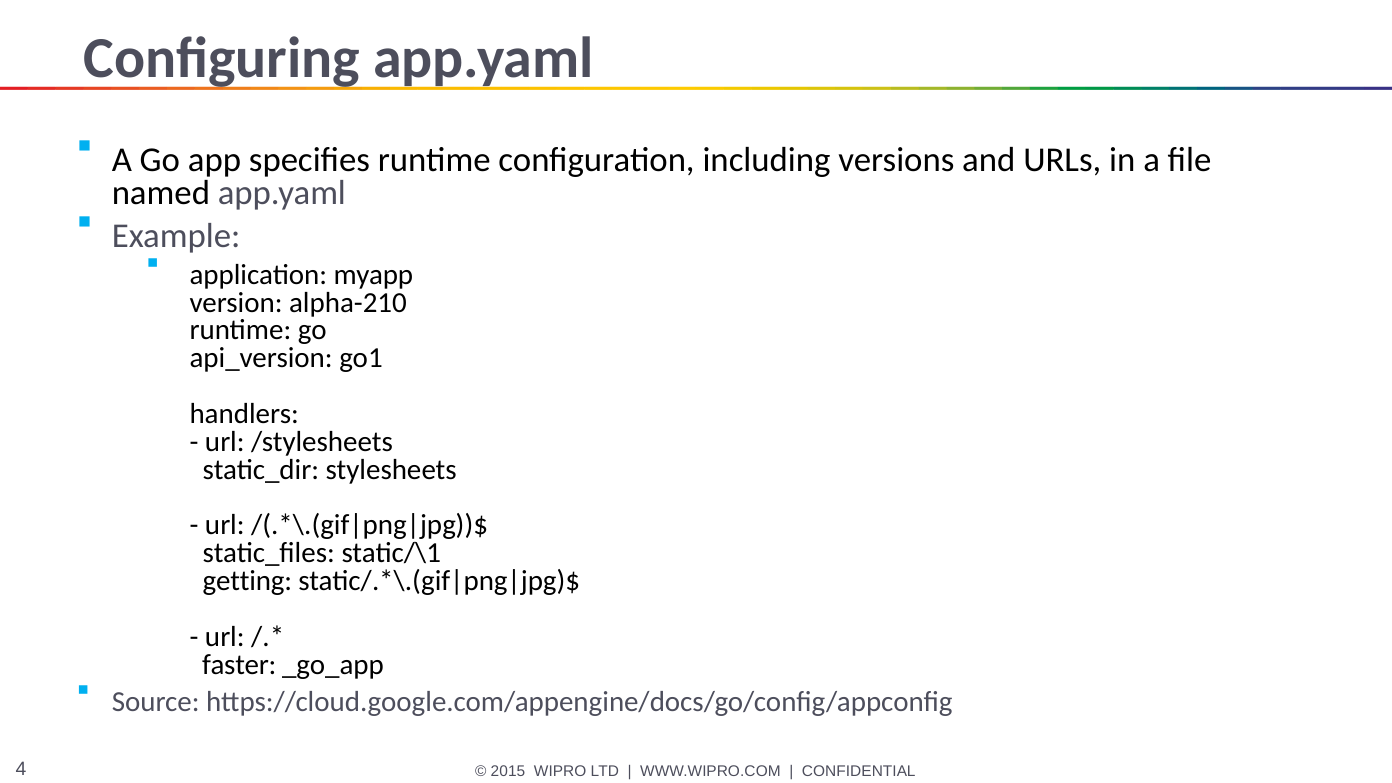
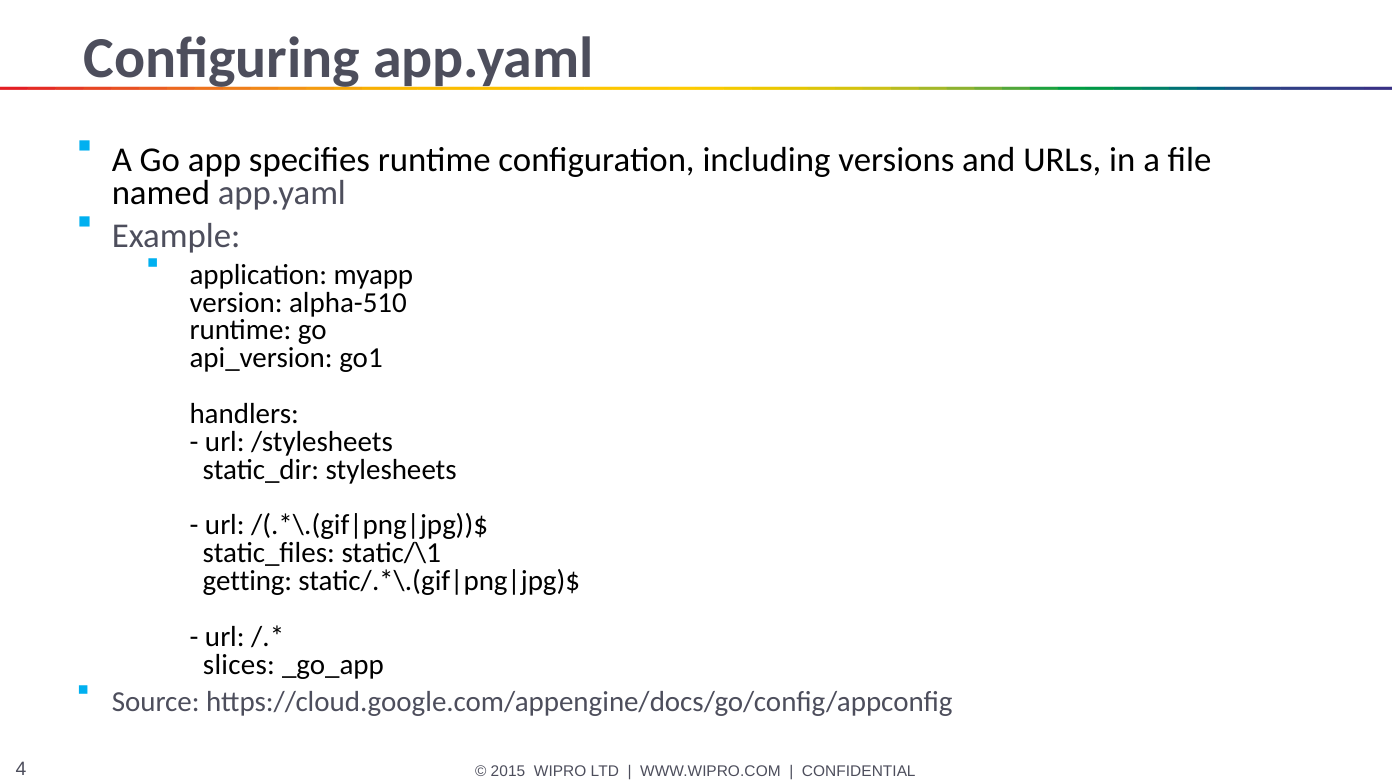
alpha-210: alpha-210 -> alpha-510 (348, 303)
faster: faster -> slices (239, 665)
